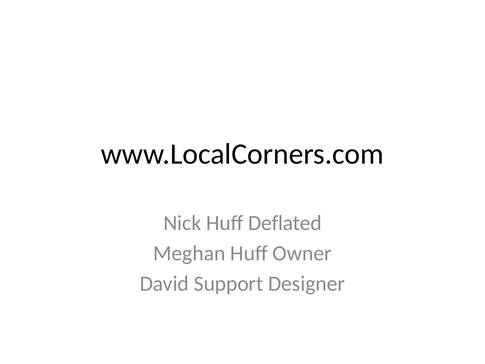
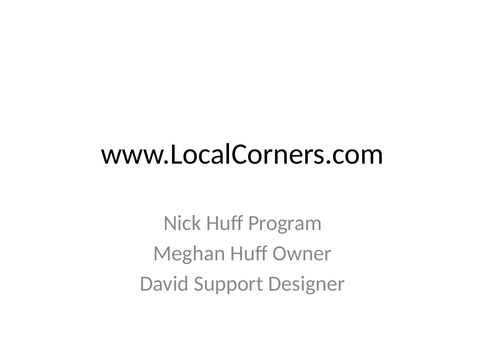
Deflated: Deflated -> Program (285, 223)
